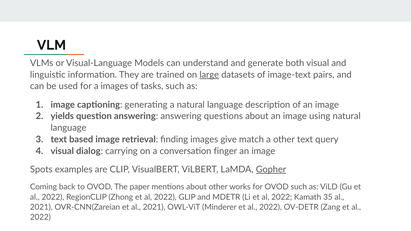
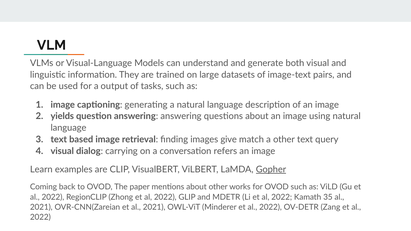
large underline: present -> none (209, 75)
a images: images -> output (114, 86)
finger: finger -> refers (225, 151)
Spots: Spots -> Learn (41, 170)
